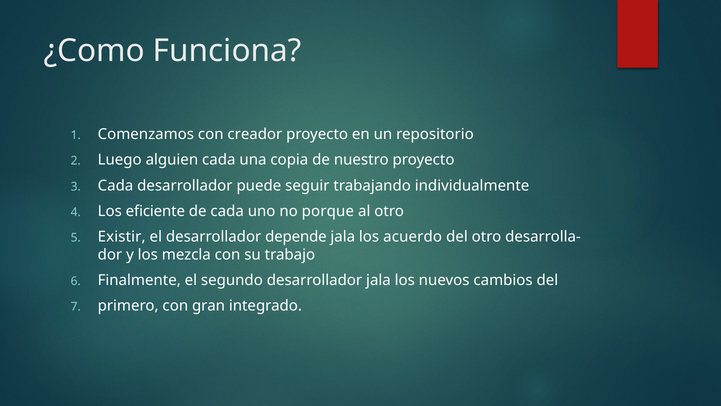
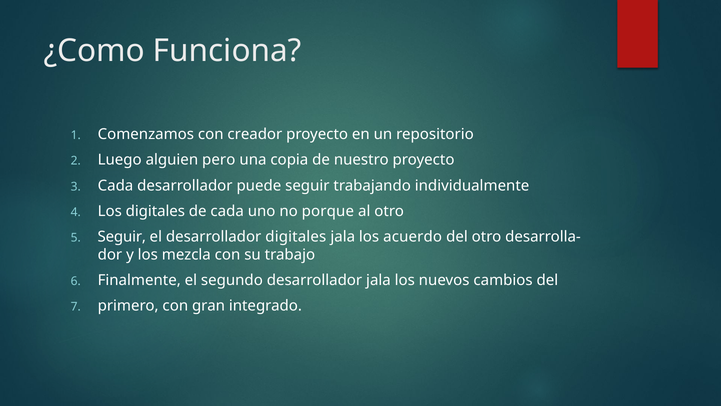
alguien cada: cada -> pero (219, 160)
Los eficiente: eficiente -> digitales (155, 211)
Existir: Existir -> Seguir (122, 236)
desarrollador depende: depende -> digitales (296, 236)
